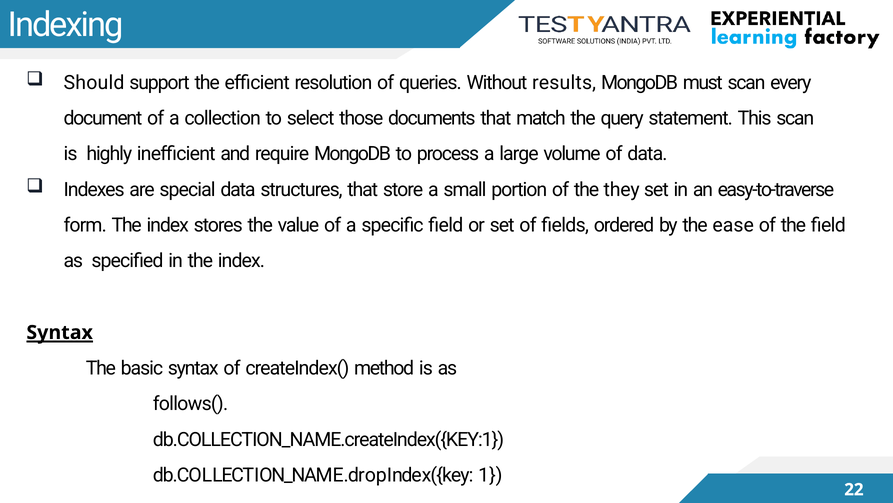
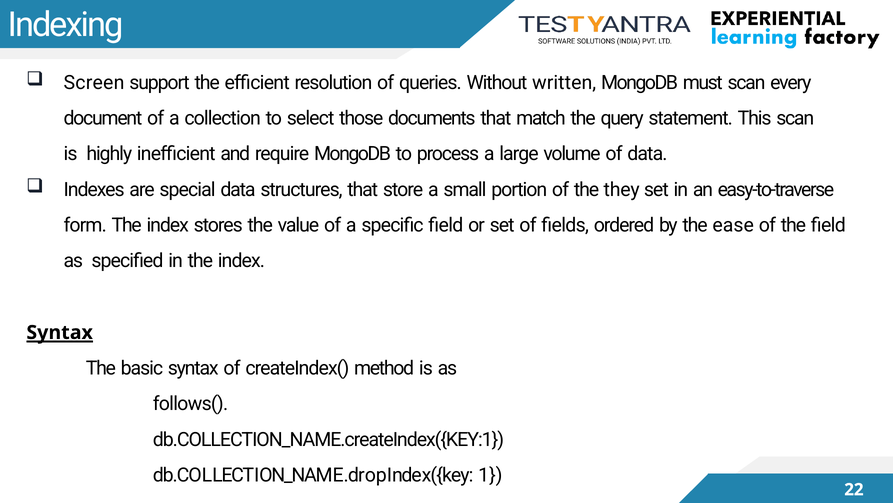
Should: Should -> Screen (94, 83)
results: results -> written (564, 83)
